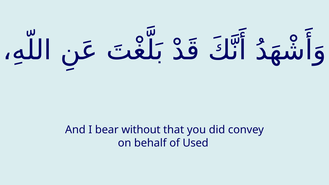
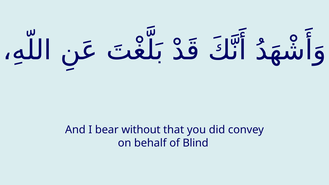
Used: Used -> Blind (196, 143)
